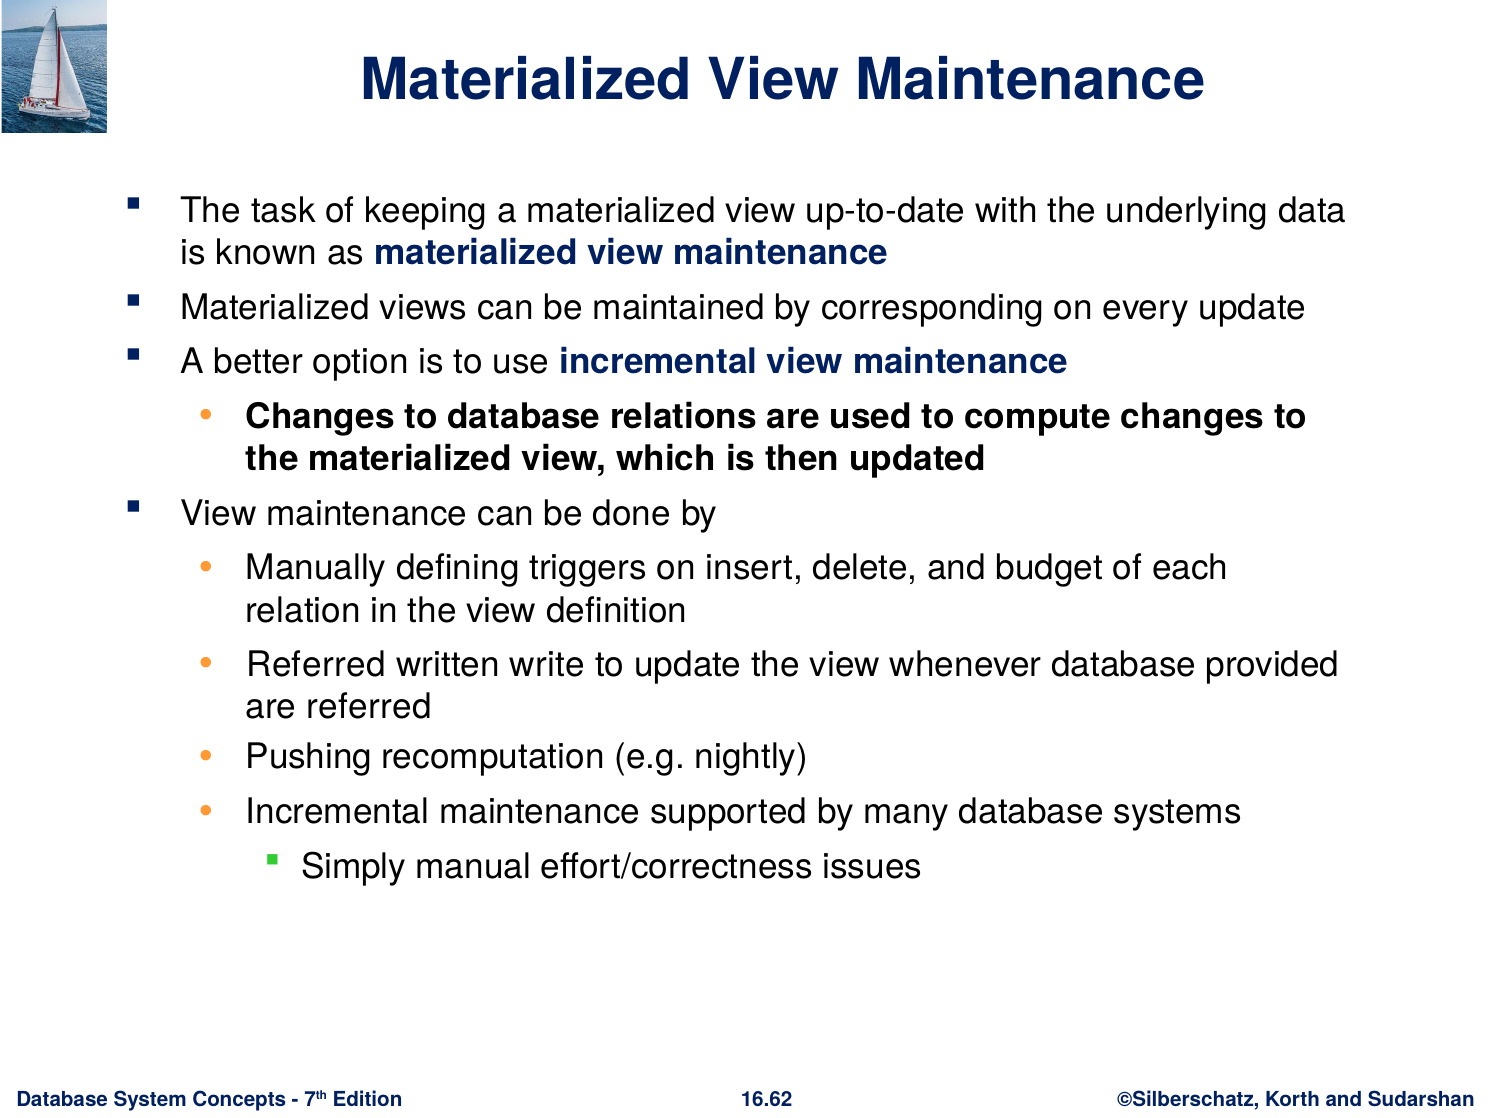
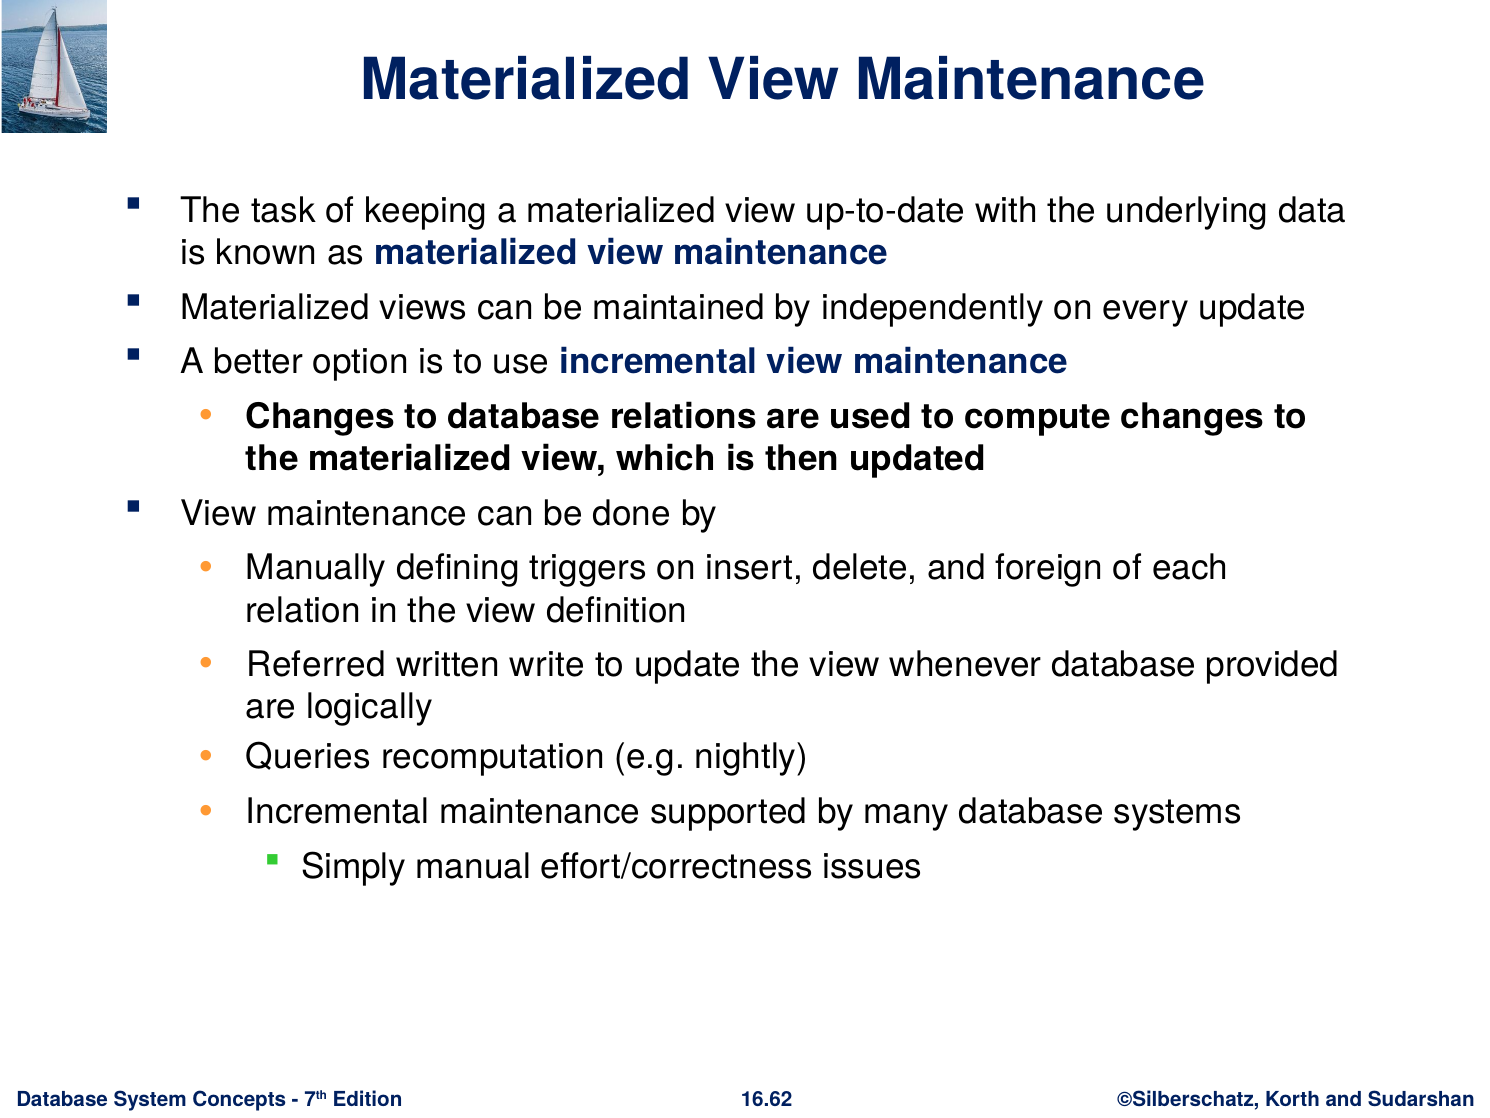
corresponding: corresponding -> independently (933, 307)
budget: budget -> foreign (1049, 568)
are referred: referred -> logically (369, 707)
Pushing: Pushing -> Queries (309, 757)
